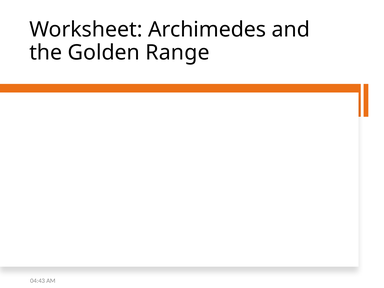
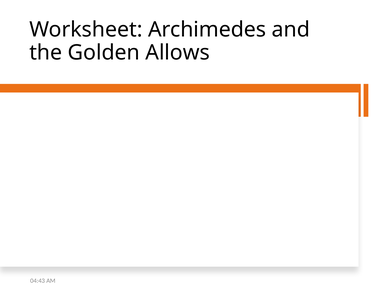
Range: Range -> Allows (178, 53)
